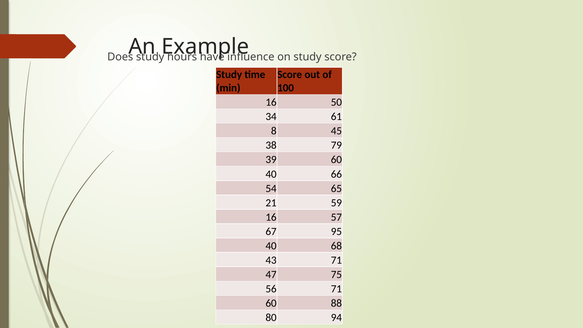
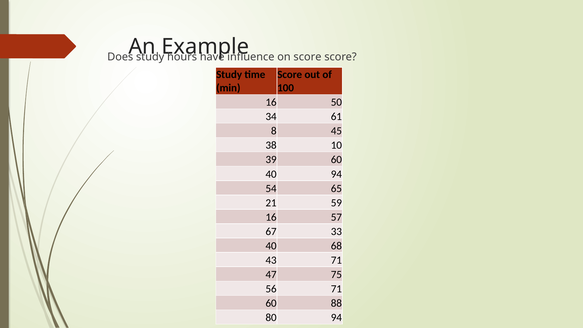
on study: study -> score (307, 57)
79: 79 -> 10 (336, 145)
40 66: 66 -> 94 (336, 174)
95: 95 -> 33 (336, 231)
